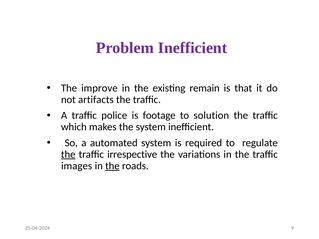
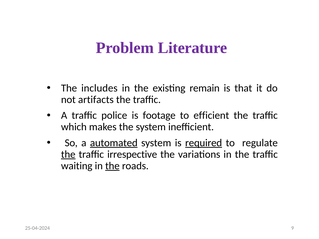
Problem Inefficient: Inefficient -> Literature (193, 48)
improve: improve -> includes (99, 88)
solution: solution -> efficient (211, 116)
automated underline: none -> present (114, 143)
required underline: none -> present (204, 143)
images: images -> waiting (77, 166)
